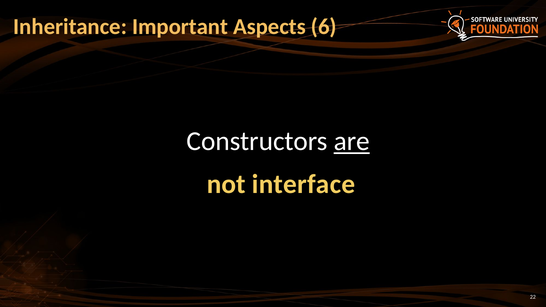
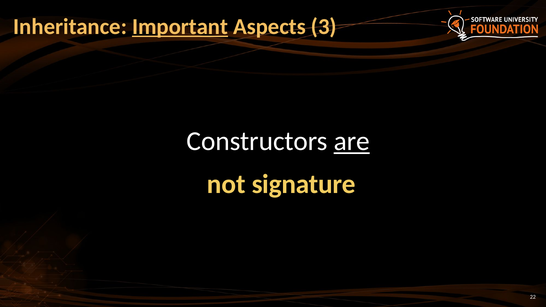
Important underline: none -> present (180, 27)
6: 6 -> 3 (324, 27)
interface: interface -> signature (304, 184)
